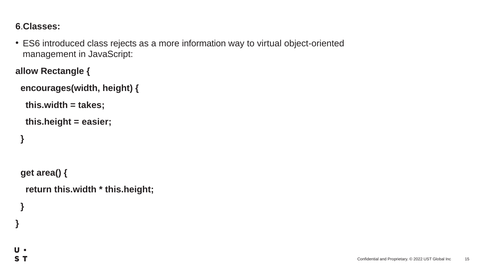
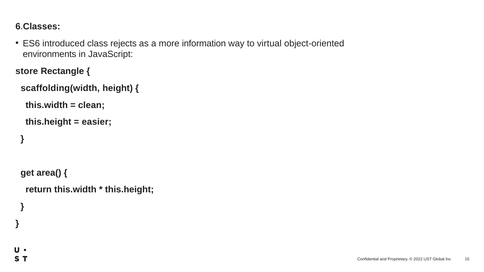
management: management -> environments (50, 54)
allow: allow -> store (27, 71)
encourages(width: encourages(width -> scaffolding(width (60, 88)
takes: takes -> clean (91, 105)
